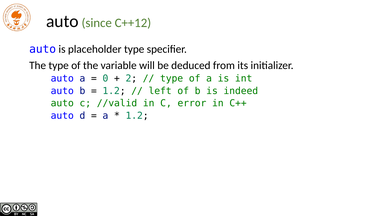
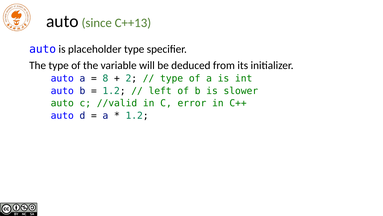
C++12: C++12 -> C++13 (133, 23)
0: 0 -> 8 (105, 78)
indeed: indeed -> slower (241, 91)
